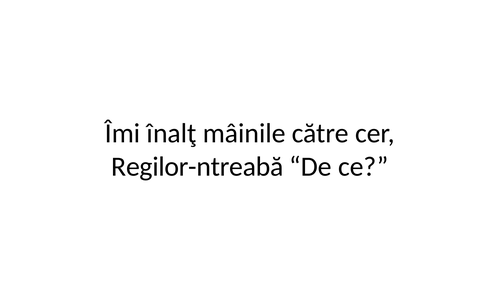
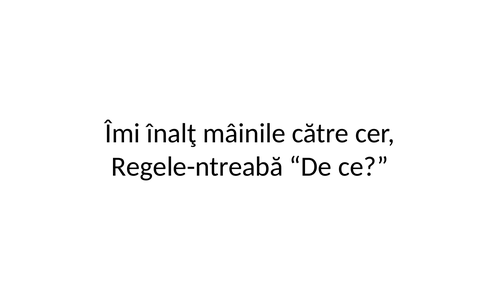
Regilor-ntreabă: Regilor-ntreabă -> Regele-ntreabă (197, 167)
